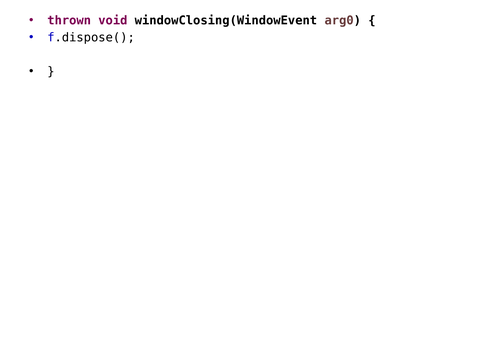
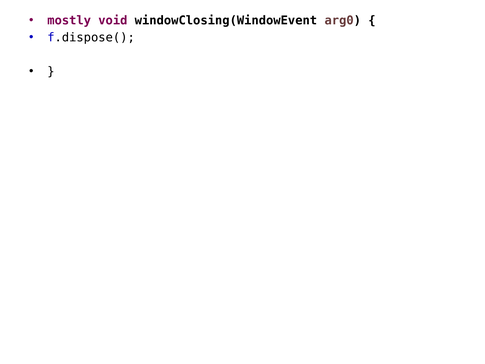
thrown: thrown -> mostly (69, 21)
